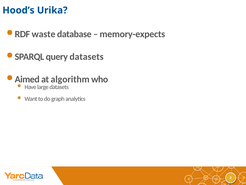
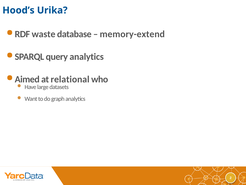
memory-expects: memory-expects -> memory-extend (132, 34)
query datasets: datasets -> analytics (87, 57)
algorithm: algorithm -> relational (70, 79)
